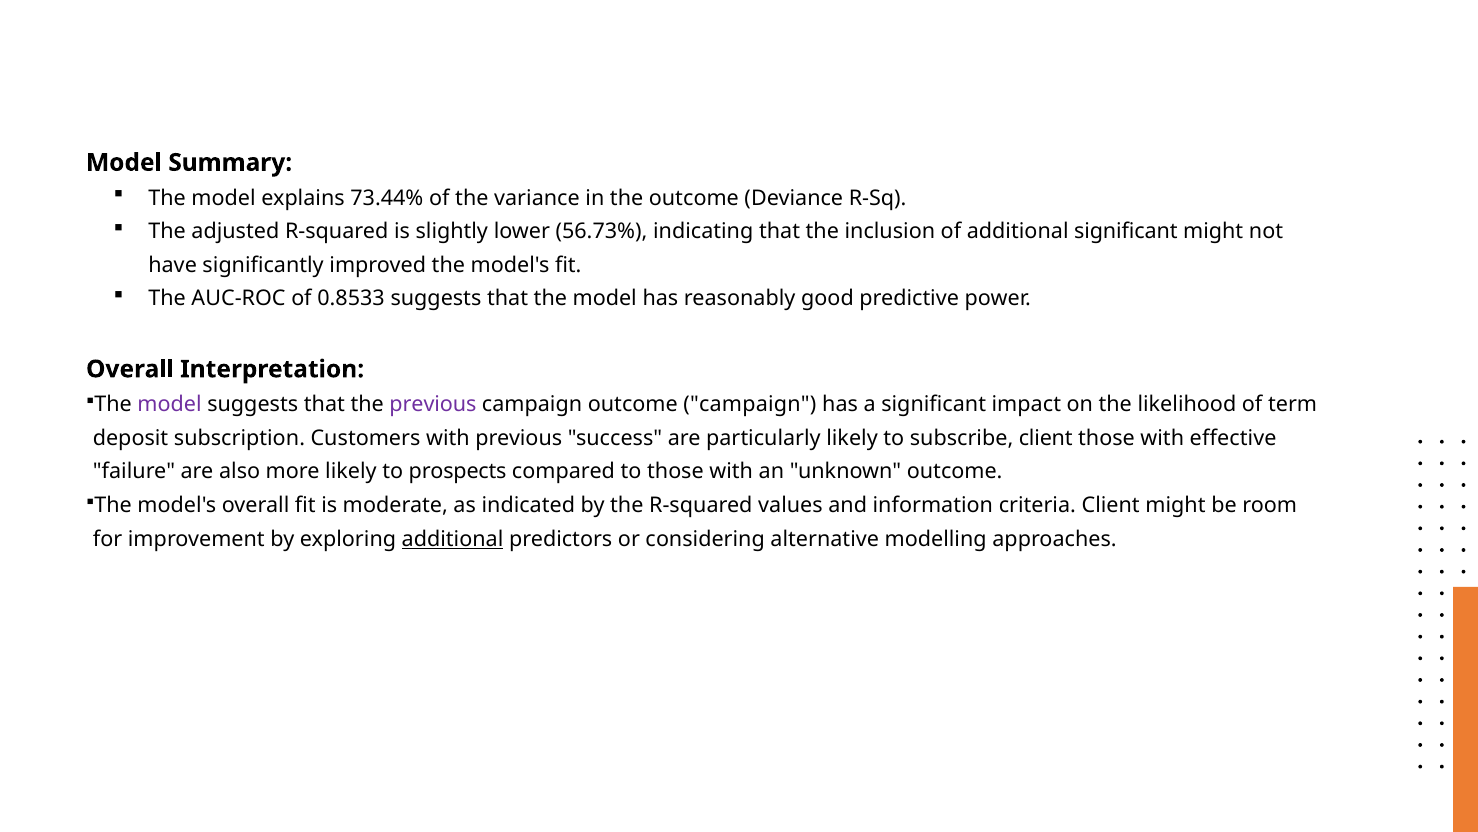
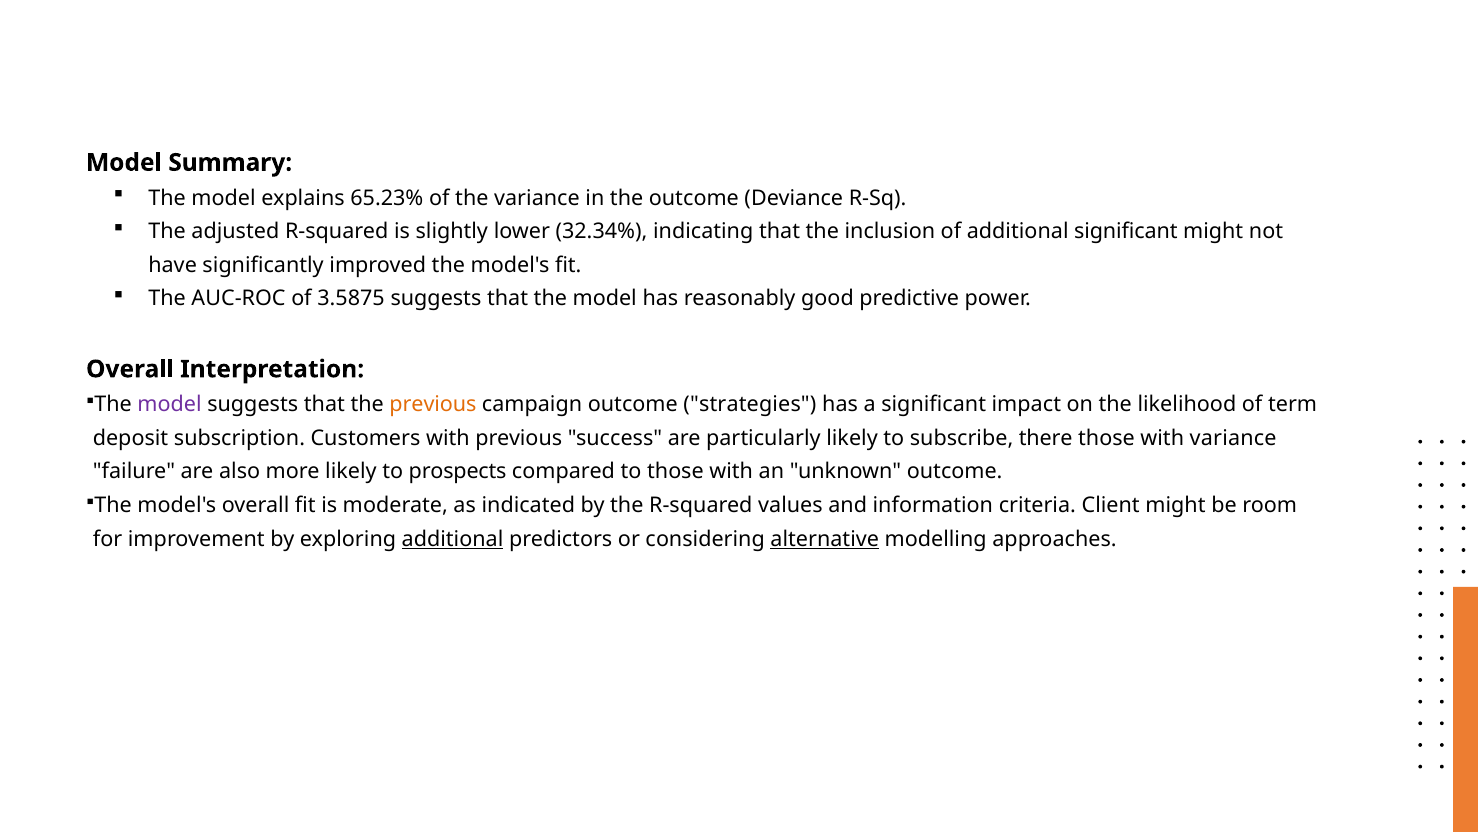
73.44%: 73.44% -> 65.23% (387, 198)
56.73%: 56.73% -> 32.34% (601, 231)
0.8533: 0.8533 -> 3.5875 (351, 299)
previous colour: purple -> orange (433, 404)
outcome campaign: campaign -> strategies (750, 404)
subscribe client: client -> there (1046, 438)
with effective: effective -> variance (1233, 438)
alternative underline: none -> present (825, 539)
